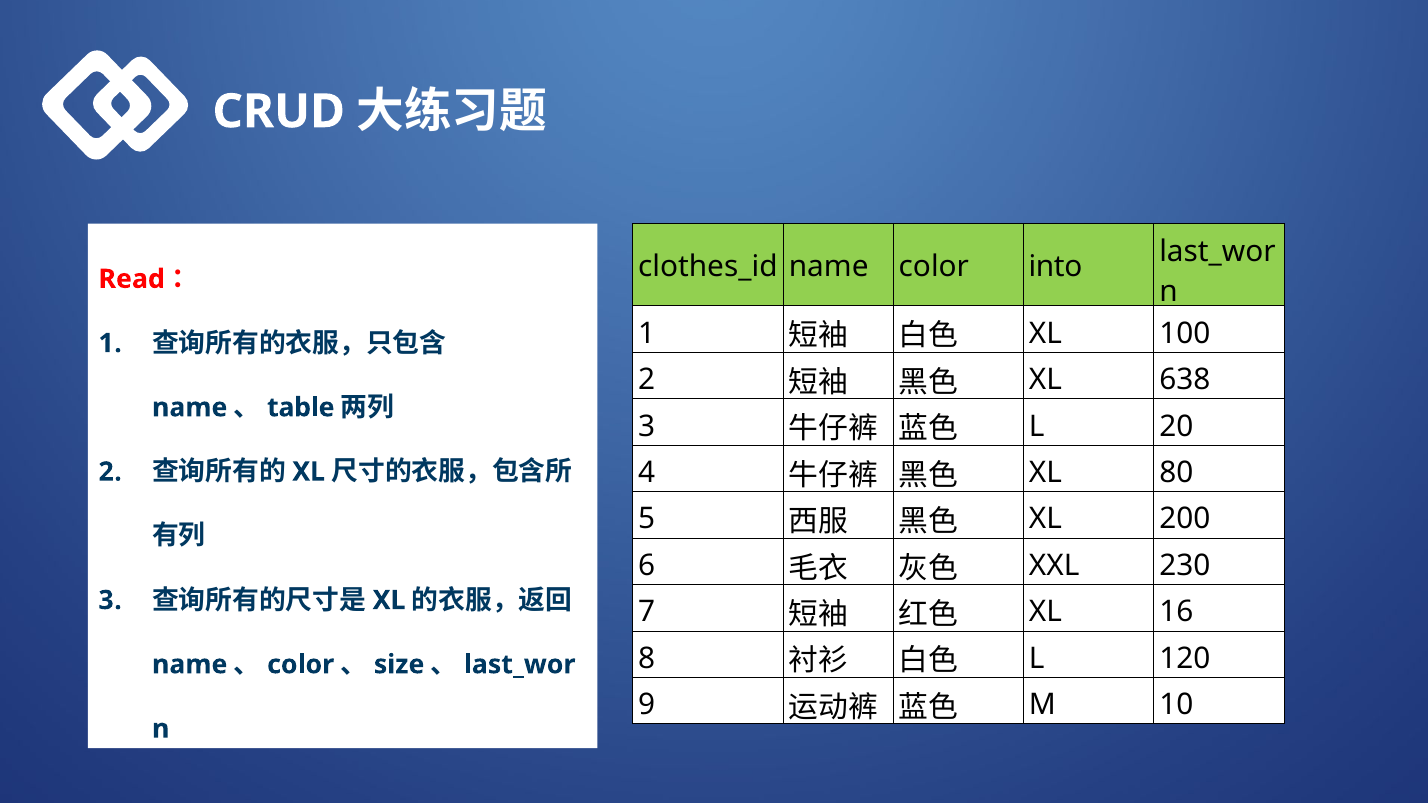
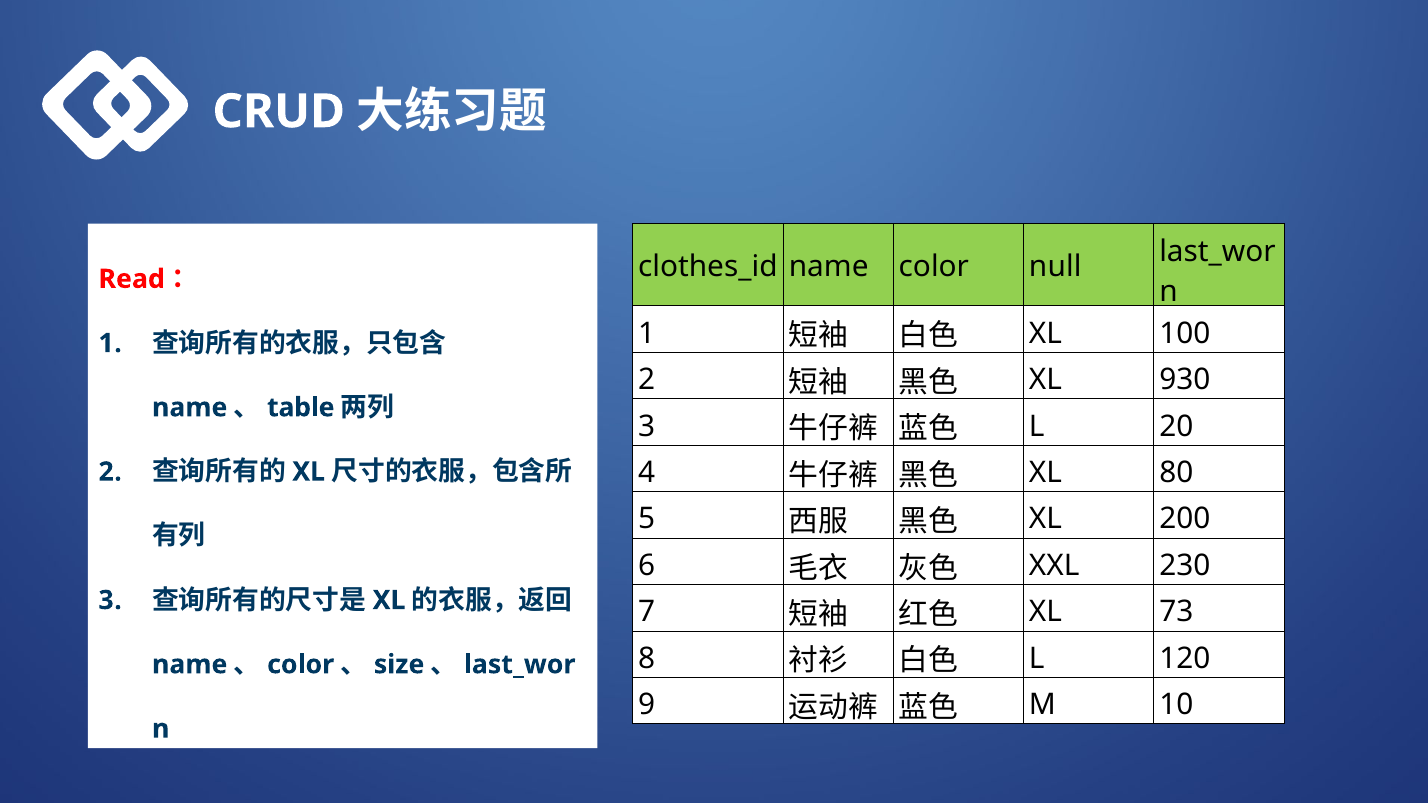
into: into -> null (1055, 267)
638: 638 -> 930 (1185, 380)
16: 16 -> 73 (1176, 612)
